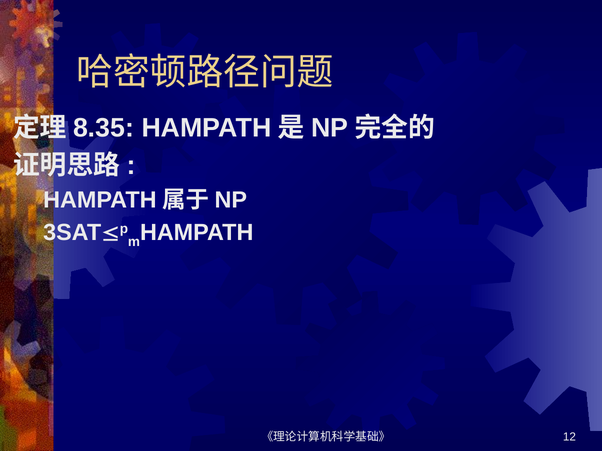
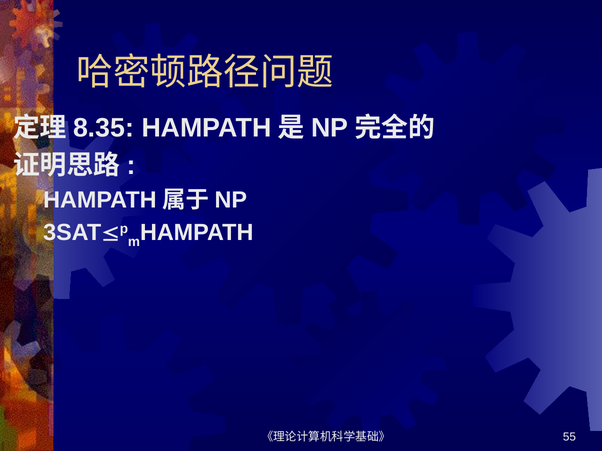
12: 12 -> 55 (569, 437)
